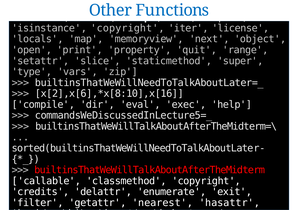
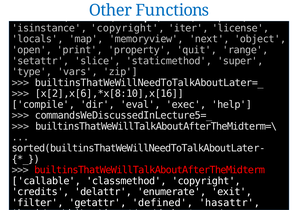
nearest: nearest -> defined (162, 203)
